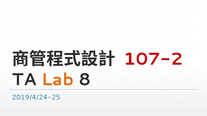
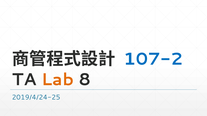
107-2 colour: red -> blue (153, 59)
